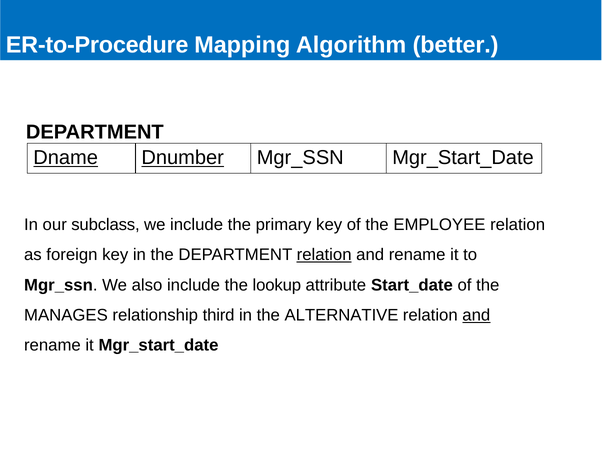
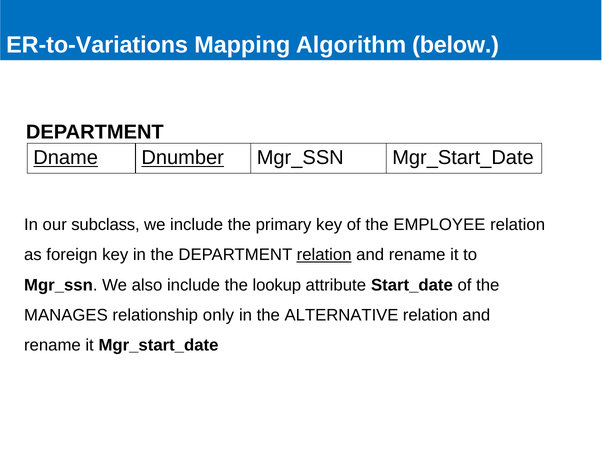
ER-to-Procedure: ER-to-Procedure -> ER-to-Variations (97, 45)
better: better -> below (456, 45)
third: third -> only (218, 315)
and underline: present -> none (476, 315)
